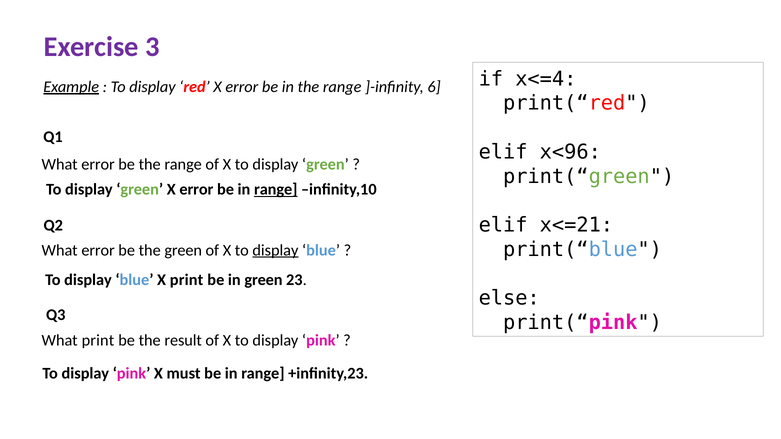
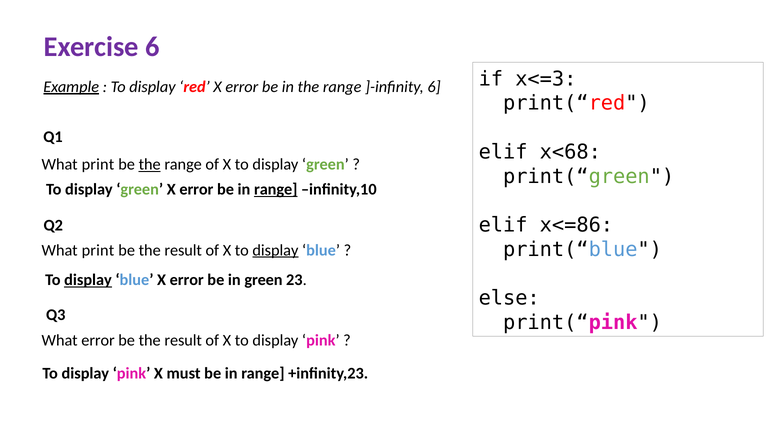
Exercise 3: 3 -> 6 (152, 47)
x<=4: x<=4 -> x<=3 (546, 79)
x<96: x<96 -> x<68 (570, 152)
error: error -> print (98, 164)
the underline: none -> present (150, 164)
x<=21: x<=21 -> x<=86 (576, 225)
error: error -> print (98, 250)
green: green -> result (183, 250)
display underline: none -> present (88, 280)
blue X print: print -> error (187, 280)
What print: print -> error (98, 340)
